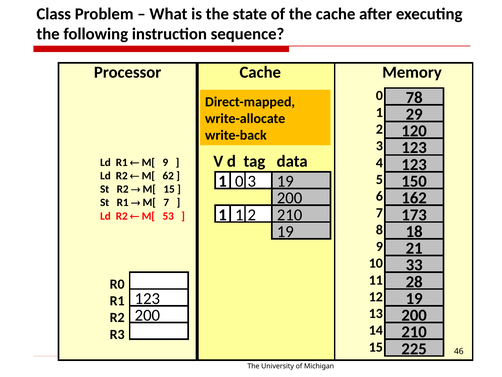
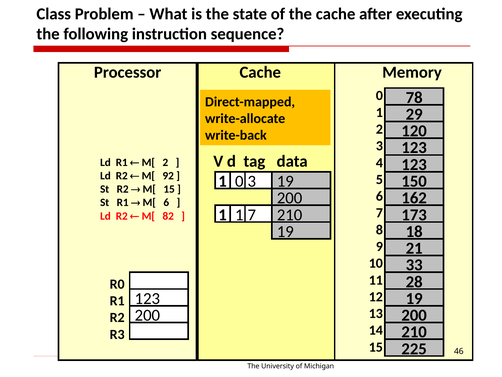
M[ 9: 9 -> 2 (165, 162)
62: 62 -> 92 (168, 176)
M[ 7: 7 -> 6 (166, 202)
2: 2 -> 7 (252, 215)
53: 53 -> 82 (168, 216)
